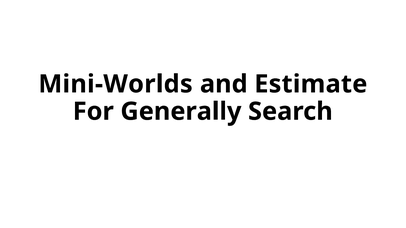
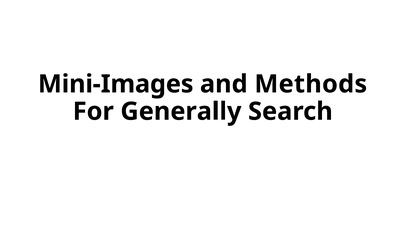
Mini-Worlds: Mini-Worlds -> Mini-Images (116, 84)
Estimate: Estimate -> Methods (311, 84)
